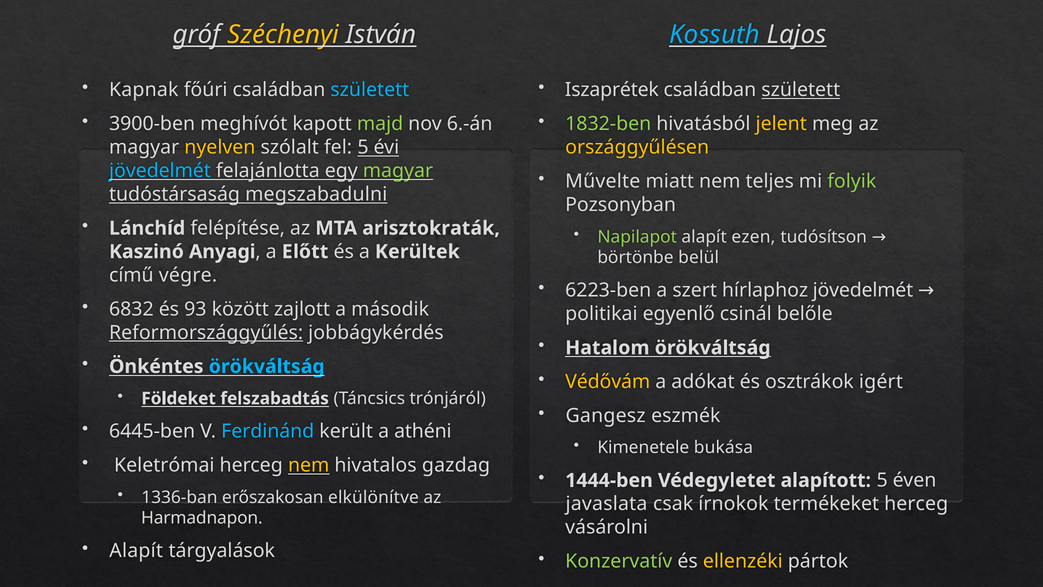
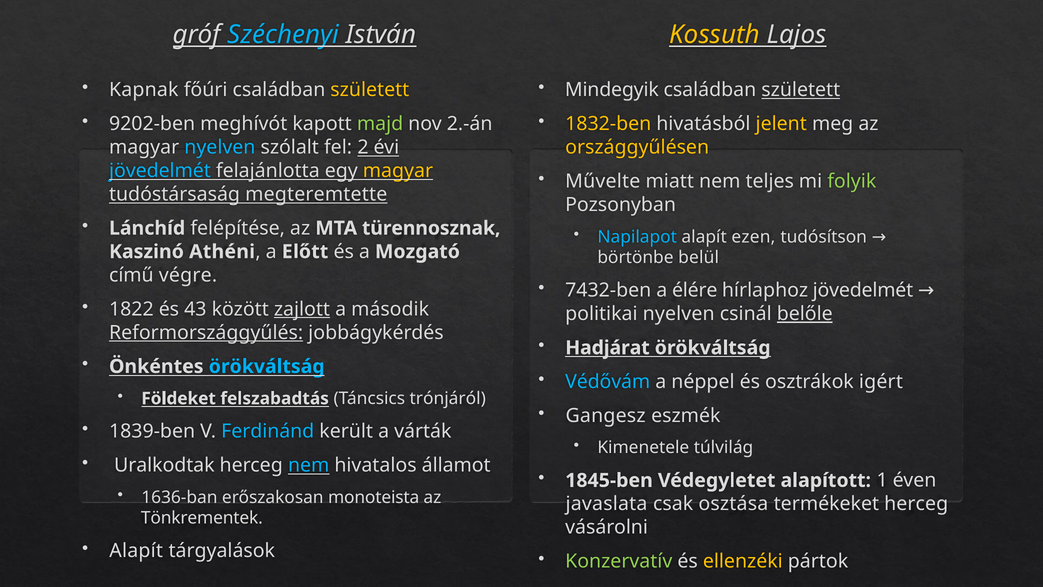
Széchenyi colour: yellow -> light blue (283, 34)
Kossuth colour: light blue -> yellow (715, 34)
született colour: light blue -> yellow (370, 90)
Iszaprétek: Iszaprétek -> Mindegyik (612, 90)
3900-ben: 3900-ben -> 9202-ben (152, 124)
6.-án: 6.-án -> 2.-án (470, 124)
1832-ben colour: light green -> yellow (608, 124)
nyelven colour: yellow -> light blue (220, 147)
fel 5: 5 -> 2 (363, 147)
magyar colour: light green -> yellow (398, 171)
megszabadulni: megszabadulni -> megteremtette (316, 194)
arisztokraták: arisztokraták -> türennosznak (431, 228)
Napilapot colour: light green -> light blue (637, 237)
Anyagi: Anyagi -> Athéni (222, 252)
Kerültek: Kerültek -> Mozgató (417, 252)
6223-ben: 6223-ben -> 7432-ben (608, 290)
szert: szert -> élére (695, 290)
6832: 6832 -> 1822 (131, 309)
93: 93 -> 43 (195, 309)
zajlott underline: none -> present (302, 309)
politikai egyenlő: egyenlő -> nyelven (679, 314)
belőle underline: none -> present (805, 314)
Hatalom: Hatalom -> Hadjárat (607, 348)
Védővám colour: yellow -> light blue (608, 382)
adókat: adókat -> néppel (703, 382)
6445-ben: 6445-ben -> 1839-ben (152, 431)
athéni: athéni -> várták (423, 431)
bukása: bukása -> túlvilág (724, 447)
Keletrómai: Keletrómai -> Uralkodtak (164, 465)
nem colour: yellow -> light blue (309, 465)
gazdag: gazdag -> államot (456, 465)
1444-ben: 1444-ben -> 1845-ben (609, 480)
alapított 5: 5 -> 1 (882, 480)
1336-ban: 1336-ban -> 1636-ban (179, 497)
elkülönítve: elkülönítve -> monoteista (374, 497)
írnokok: írnokok -> osztása (733, 504)
Harmadnapon: Harmadnapon -> Tönkrementek (202, 518)
